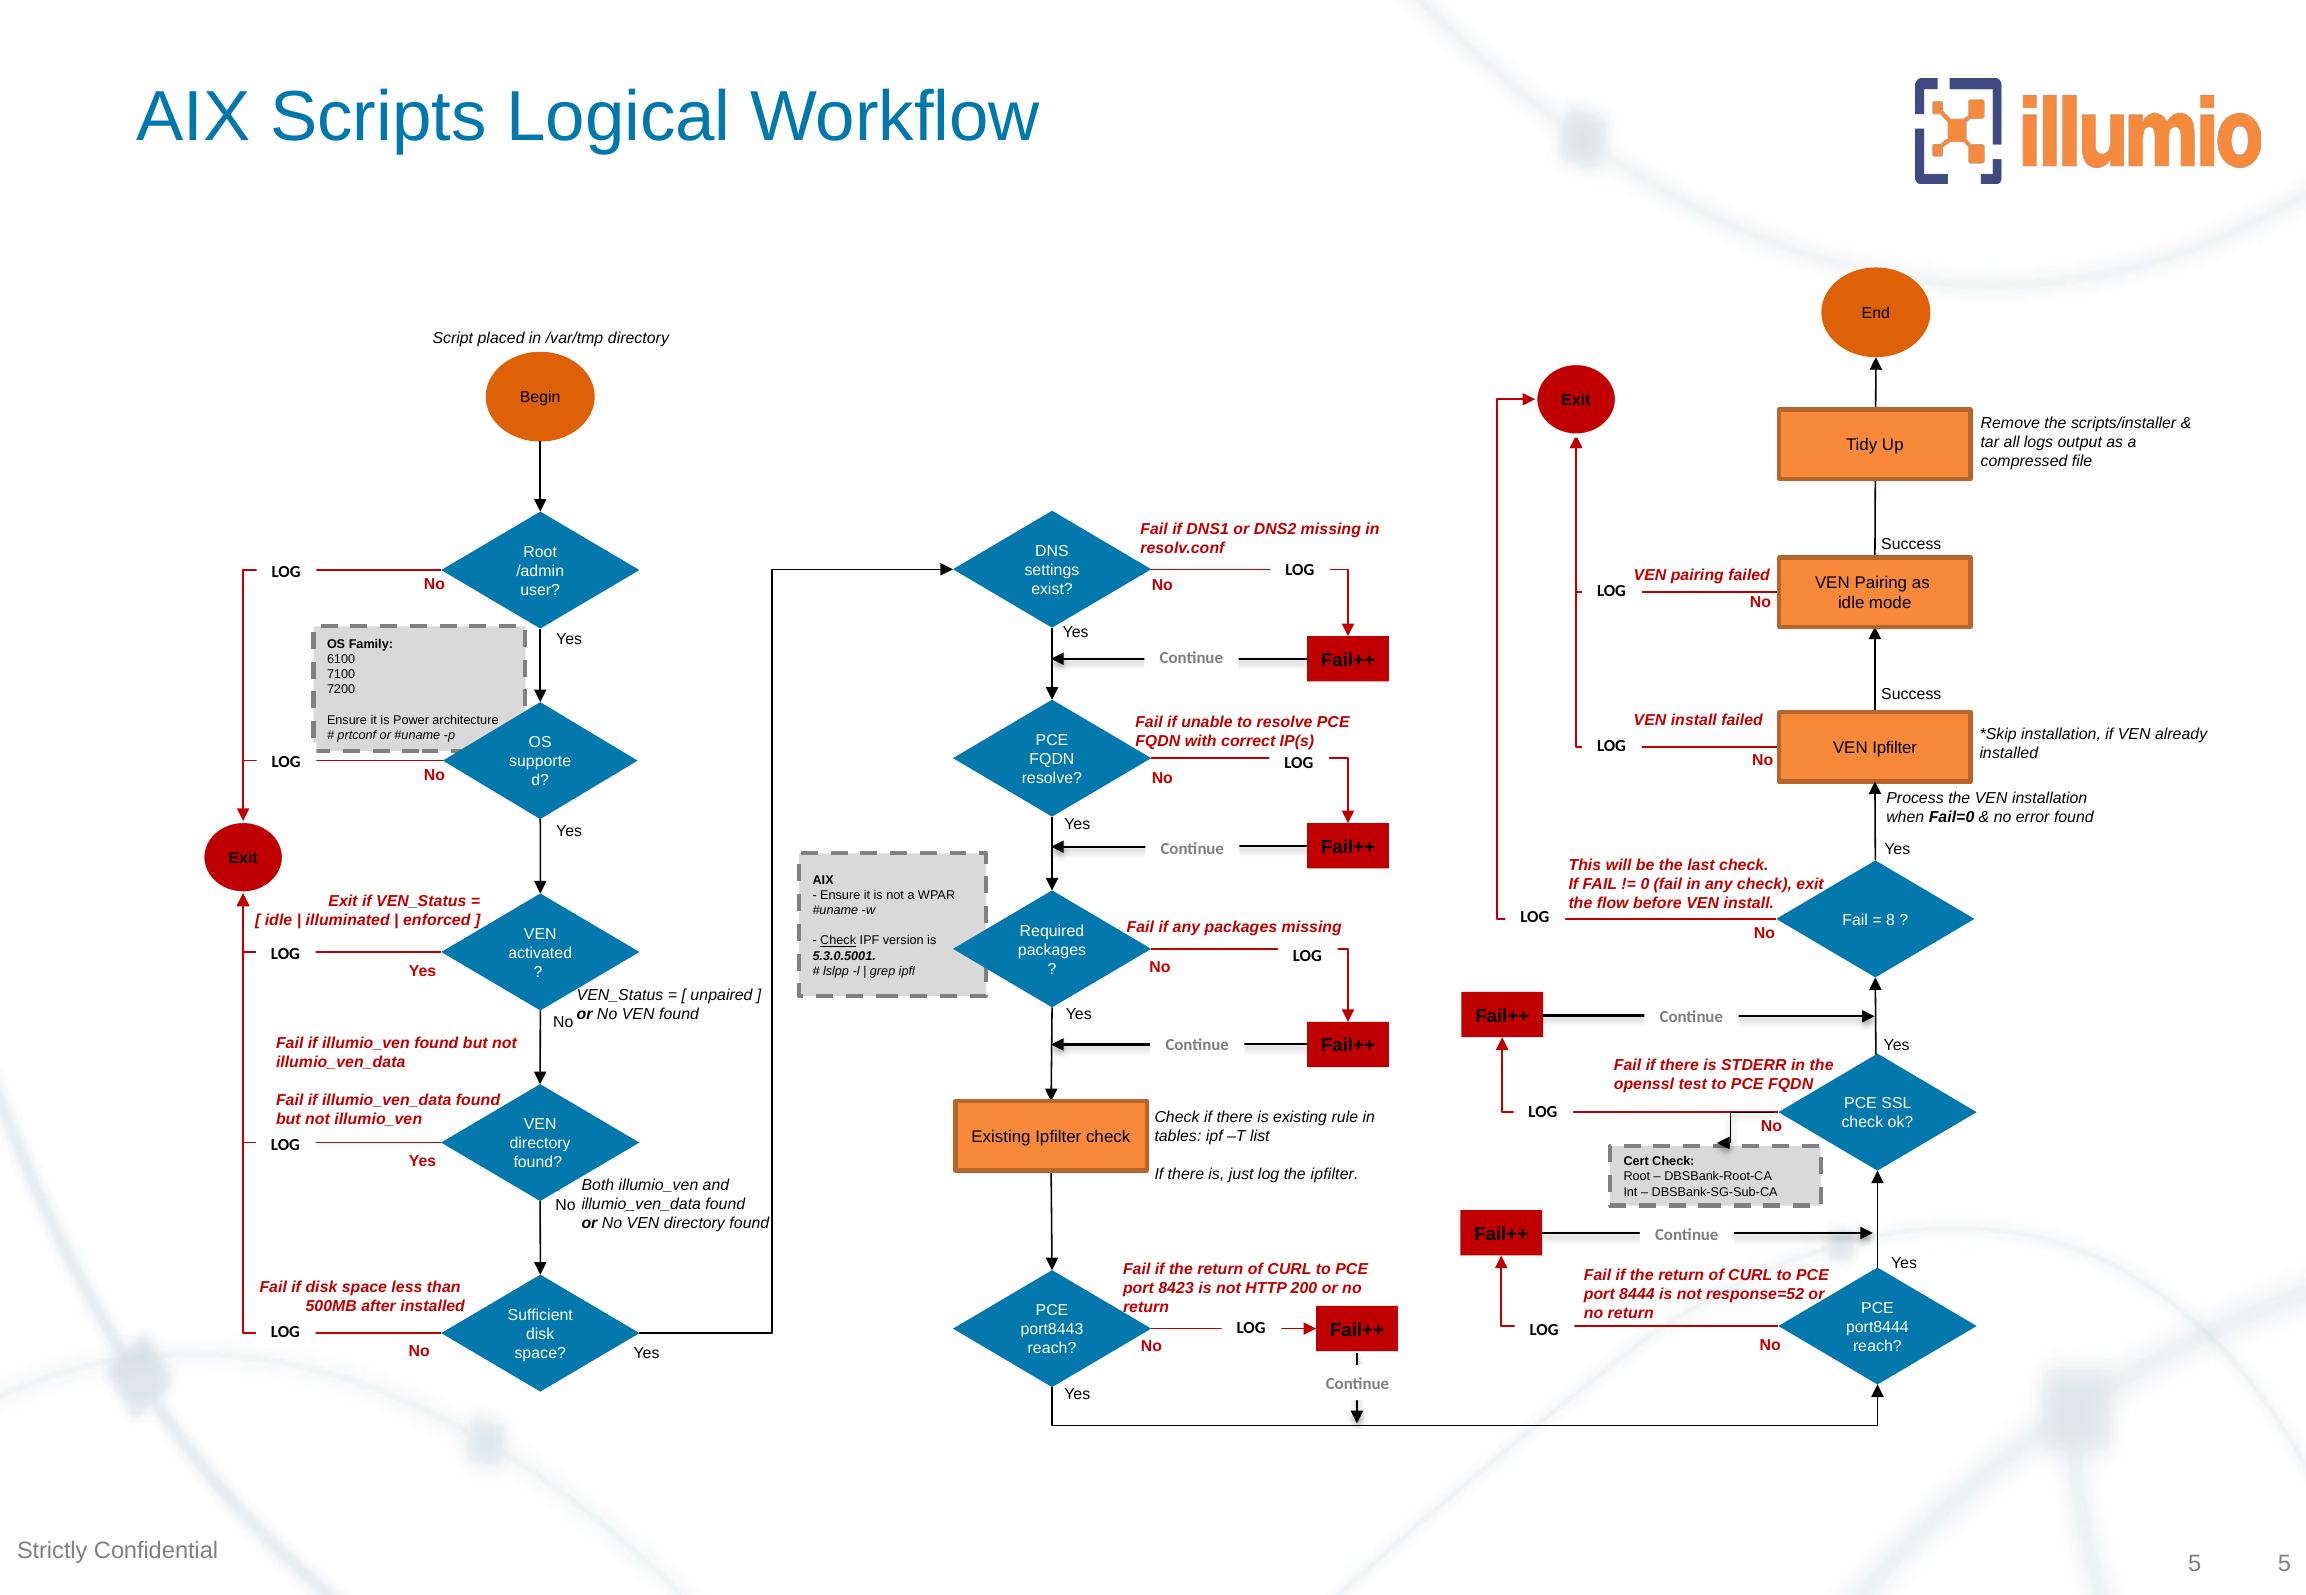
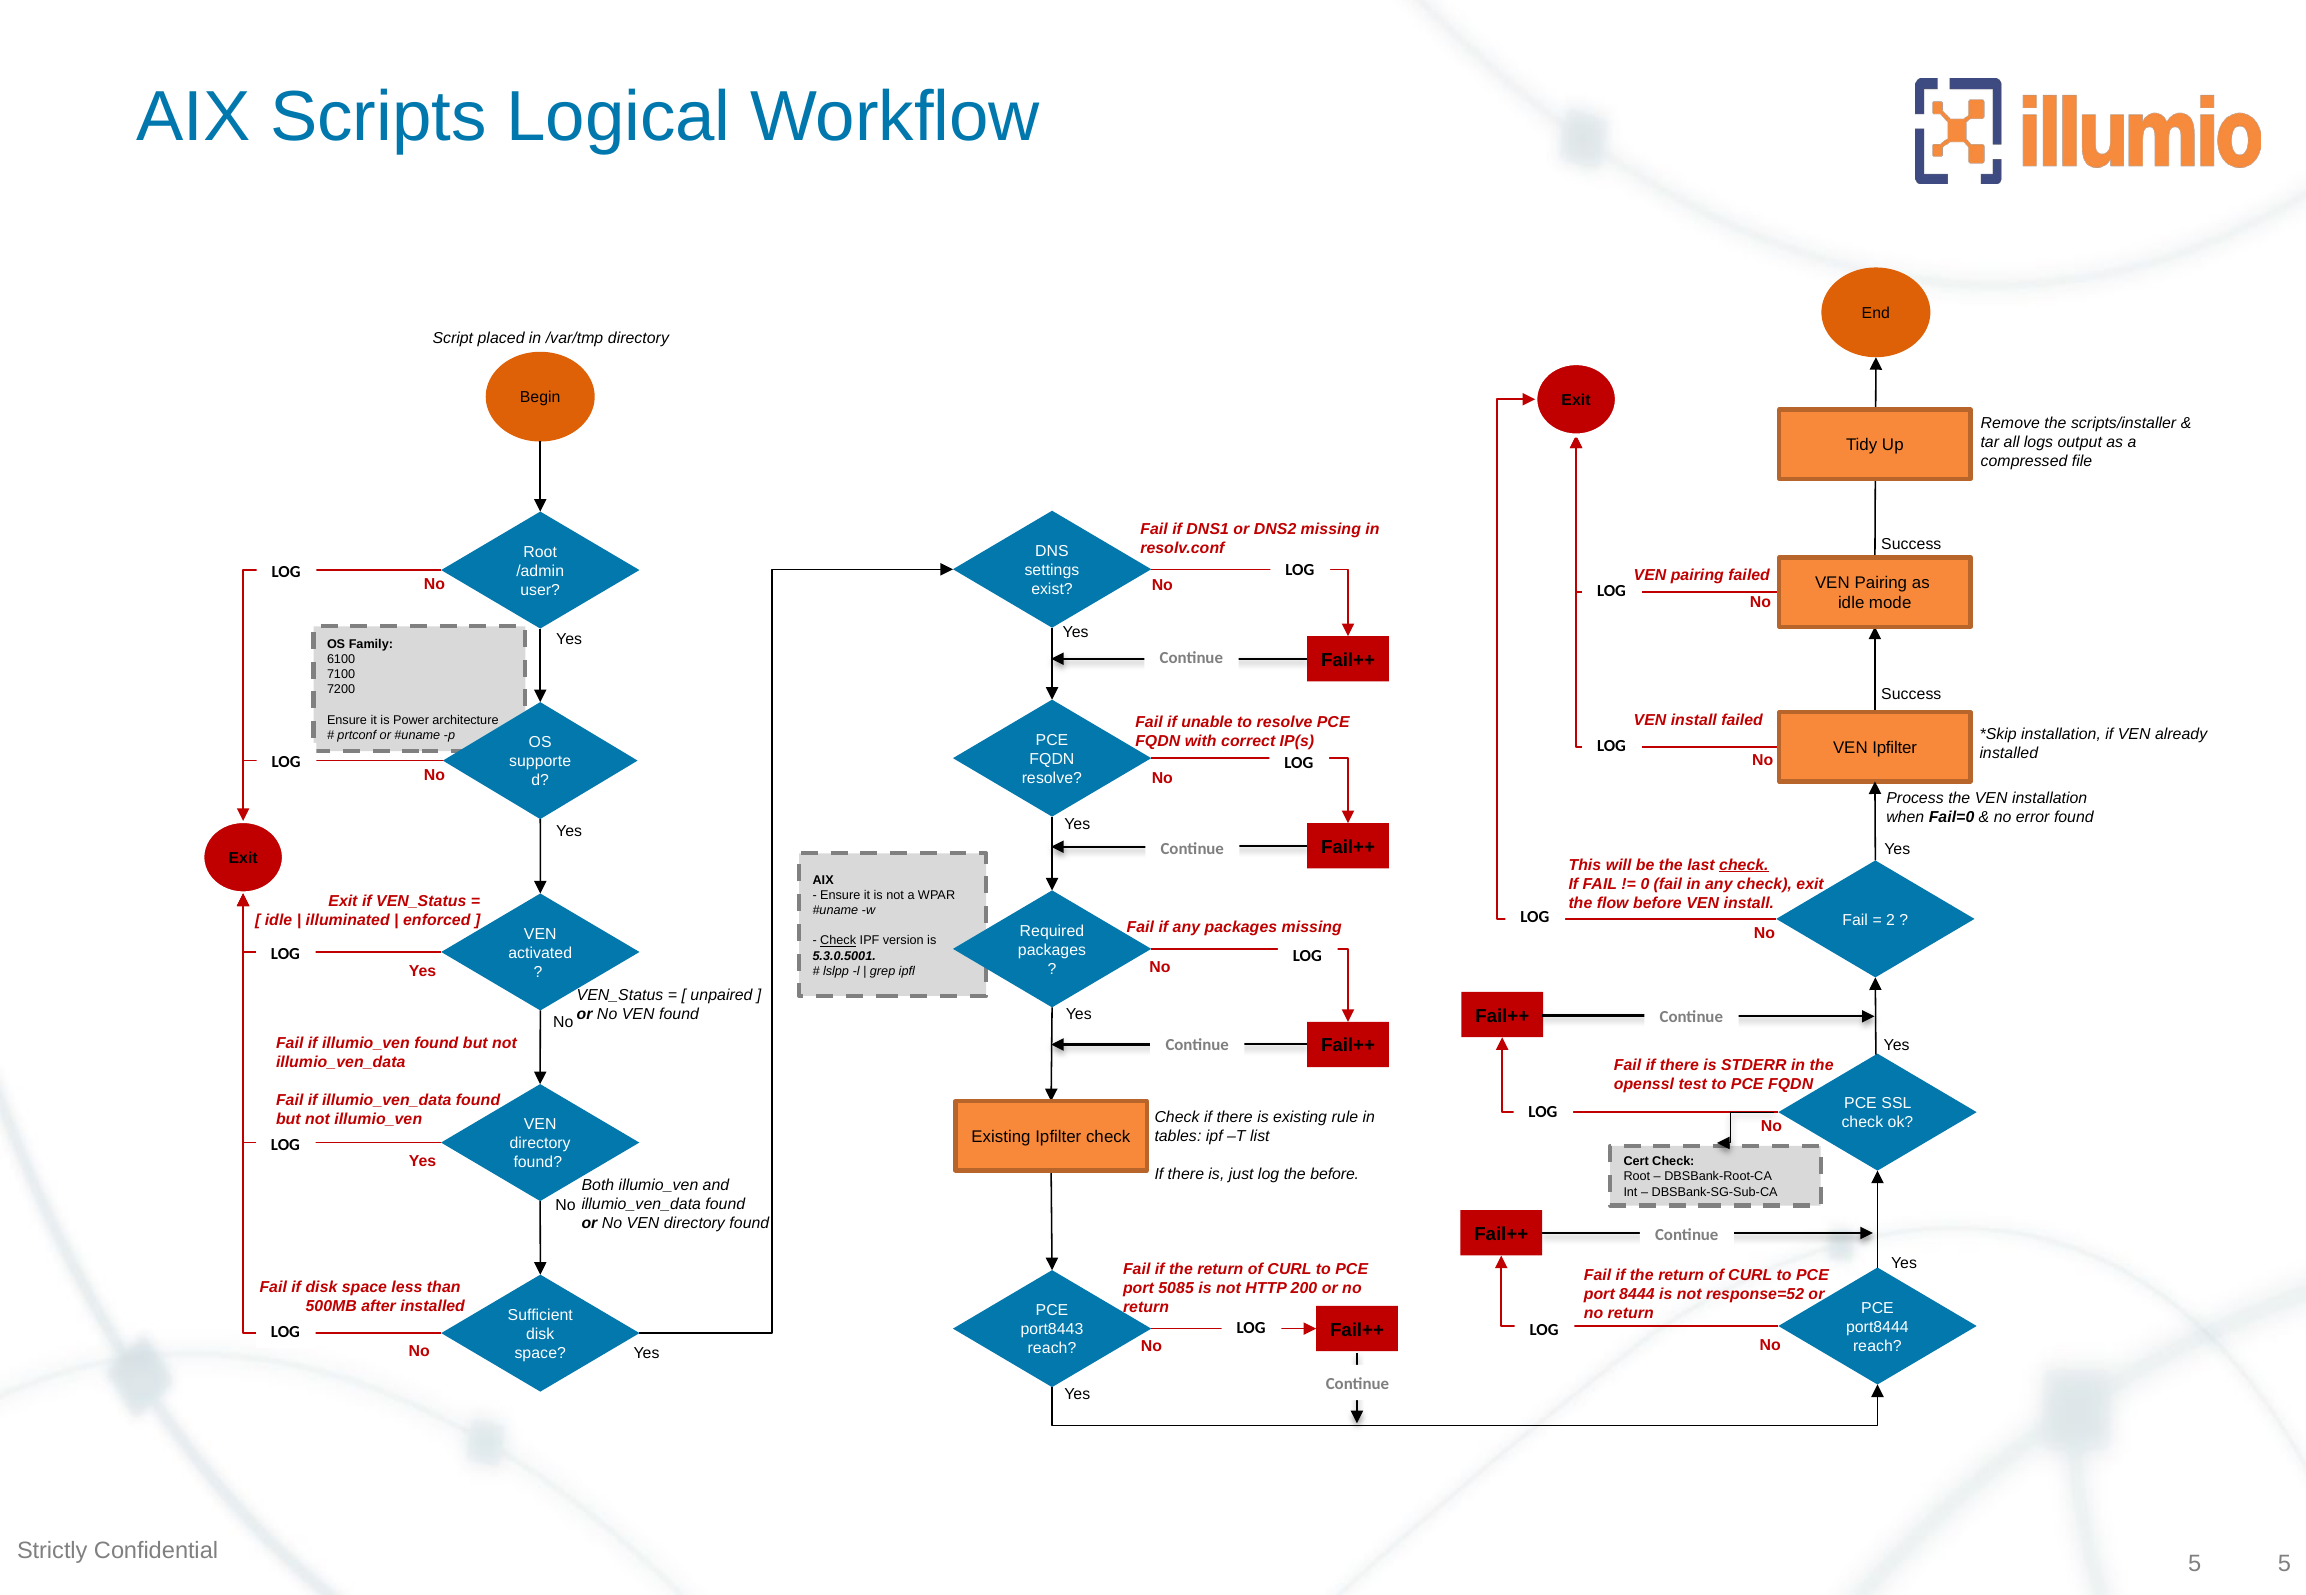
check underline: none -> present (1744, 865)
8: 8 -> 2 (1891, 920)
the ipfilter: ipfilter -> before (1335, 1174)
8423: 8423 -> 5085 (1176, 1288)
